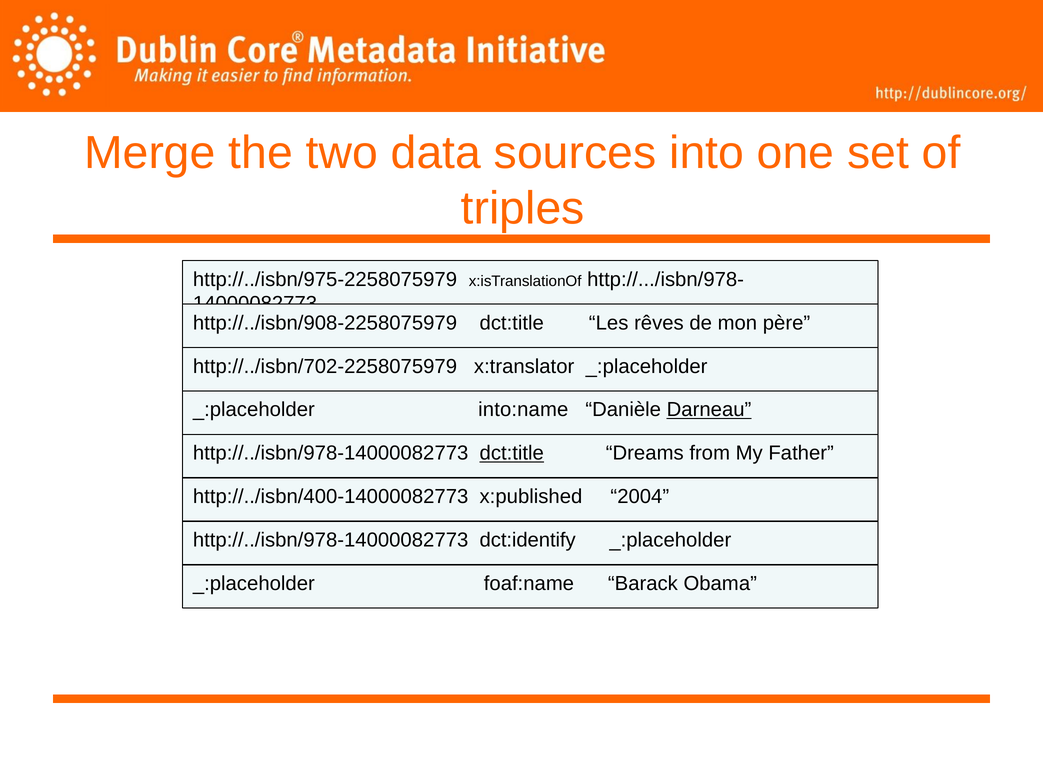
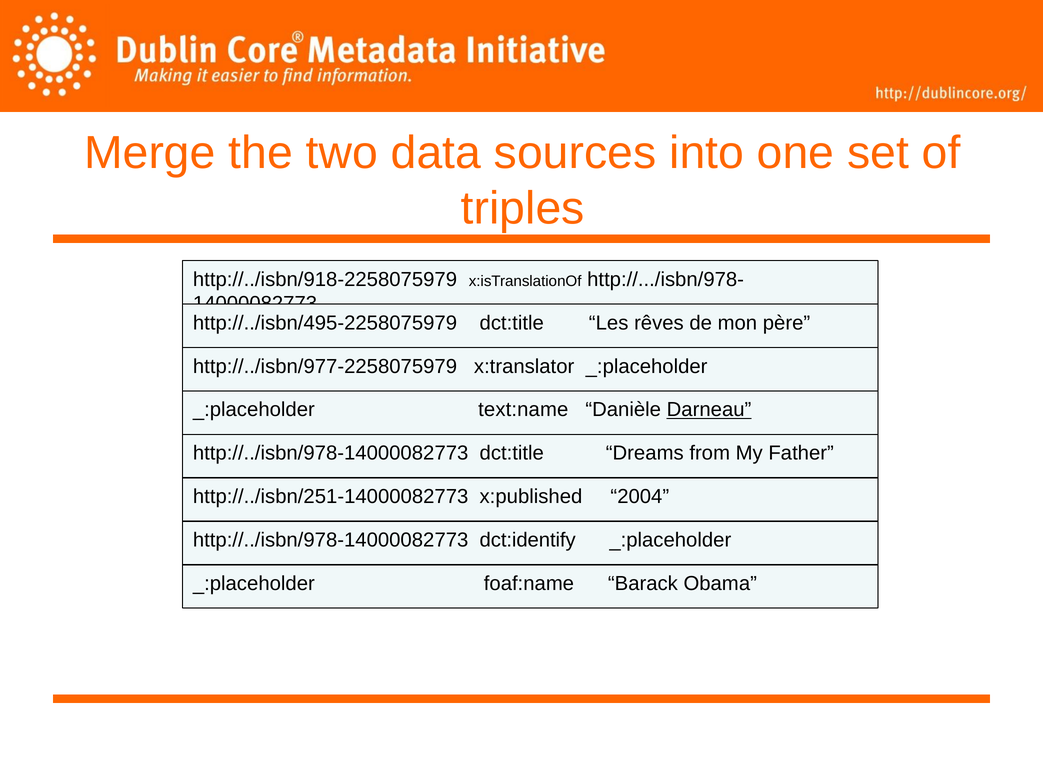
http://../isbn/975-2258075979: http://../isbn/975-2258075979 -> http://../isbn/918-2258075979 (325, 280)
http://../isbn/908-2258075979: http://../isbn/908-2258075979 -> http://../isbn/495-2258075979 (325, 323)
http://../isbn/702-2258075979: http://../isbn/702-2258075979 -> http://../isbn/977-2258075979 (325, 366)
into:name: into:name -> text:name (523, 410)
dct:title underline: present -> none (512, 453)
http://../isbn/400-14000082773: http://../isbn/400-14000082773 -> http://../isbn/251-14000082773 (331, 497)
